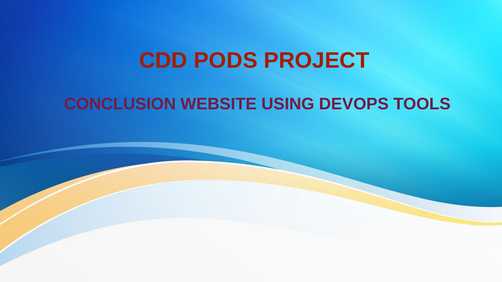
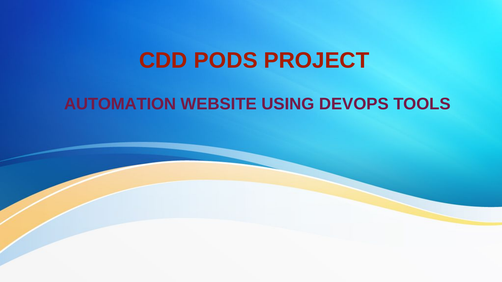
CONCLUSION: CONCLUSION -> AUTOMATION (120, 104)
